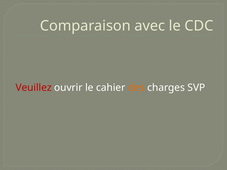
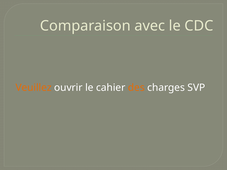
Veuillez colour: red -> orange (34, 88)
